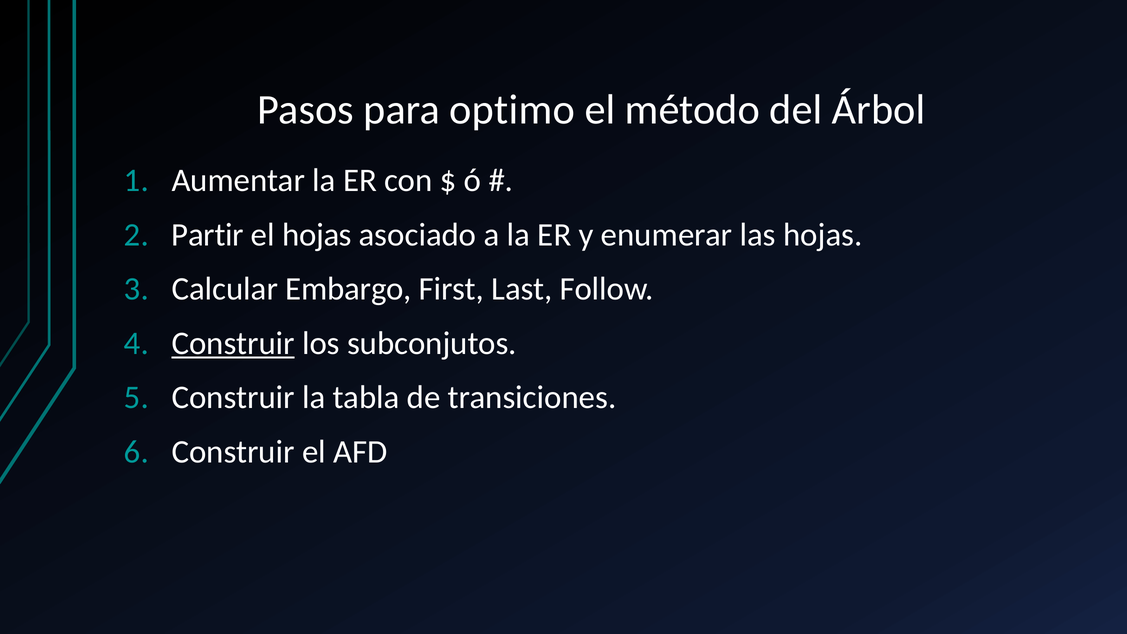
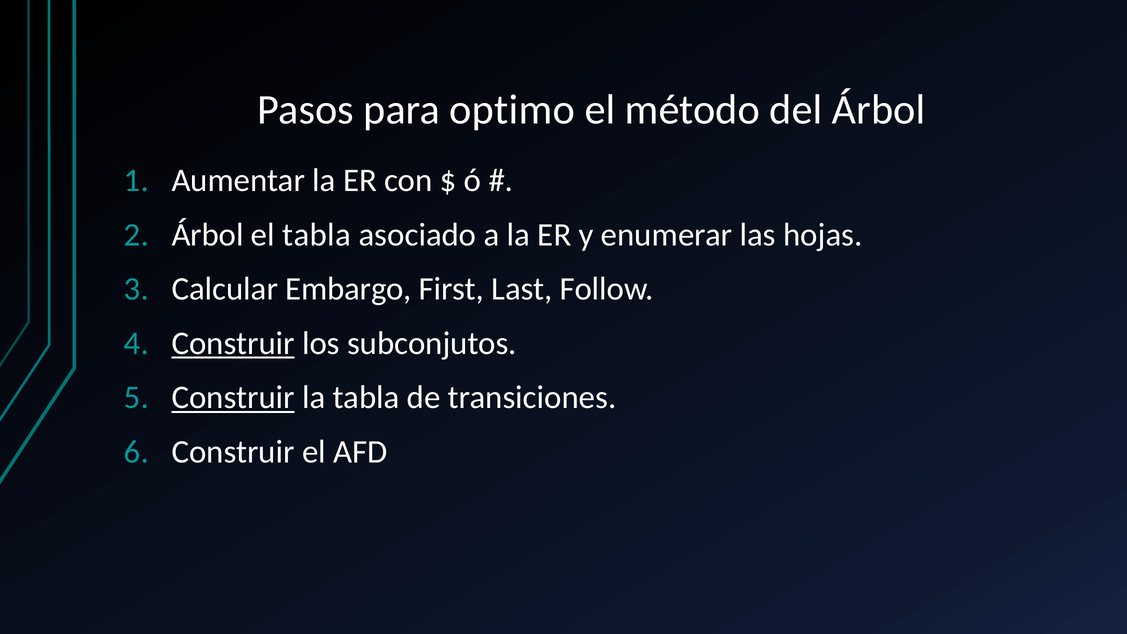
Partir: Partir -> Árbol (208, 235)
el hojas: hojas -> tabla (317, 235)
Construir underline: none -> present (233, 398)
